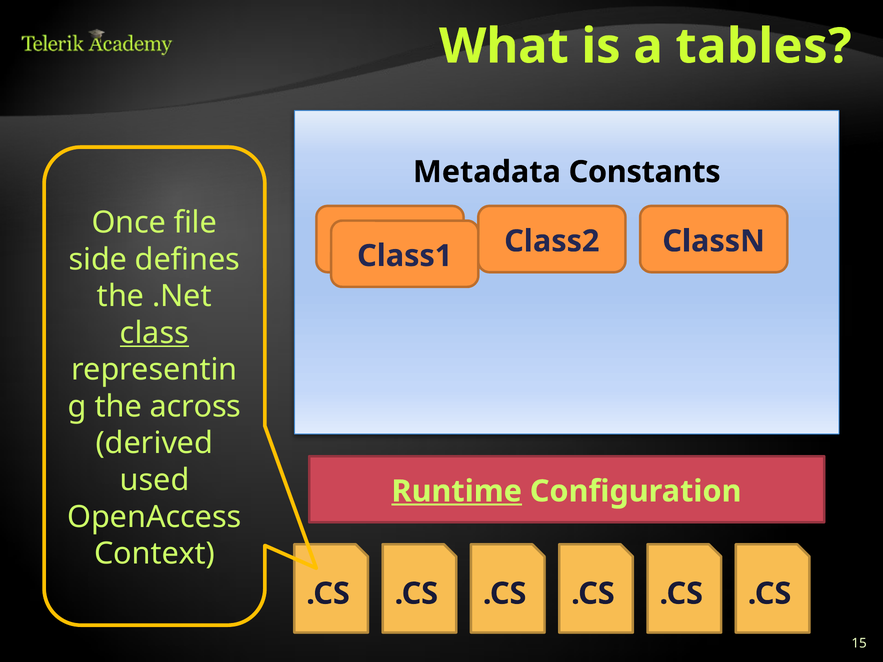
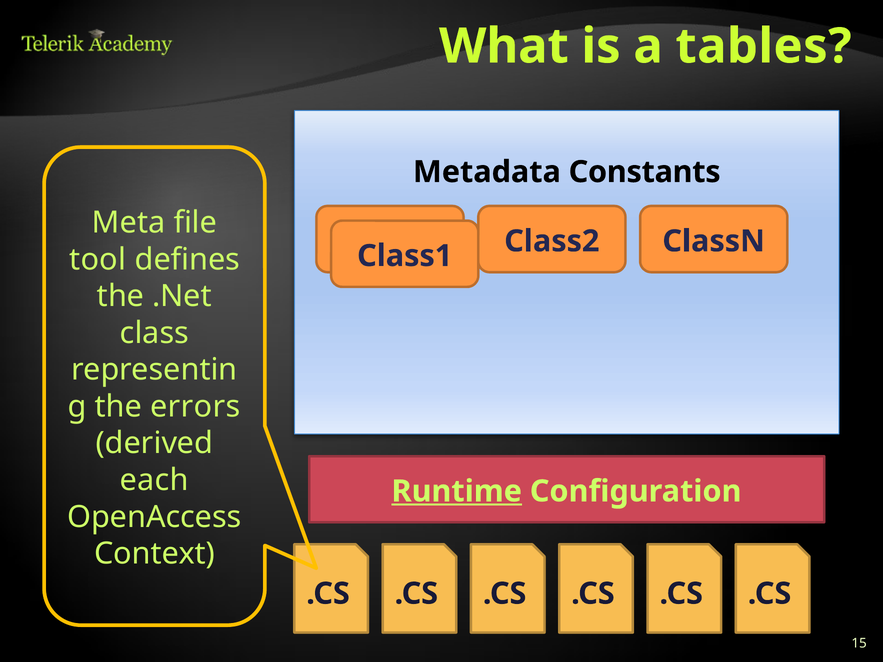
Once: Once -> Meta (129, 223)
side: side -> tool (98, 260)
class underline: present -> none (154, 333)
across: across -> errors (195, 407)
used: used -> each (154, 480)
